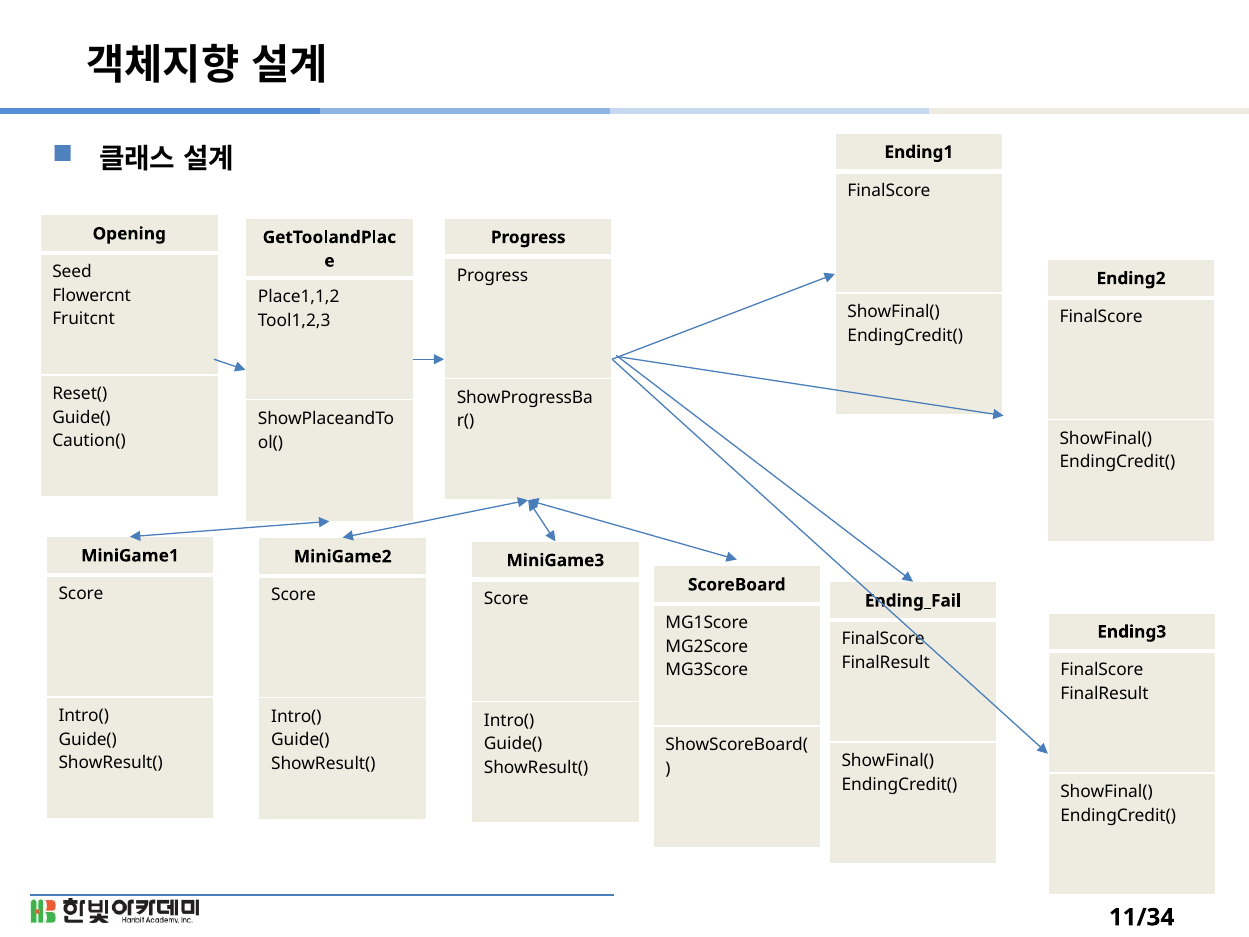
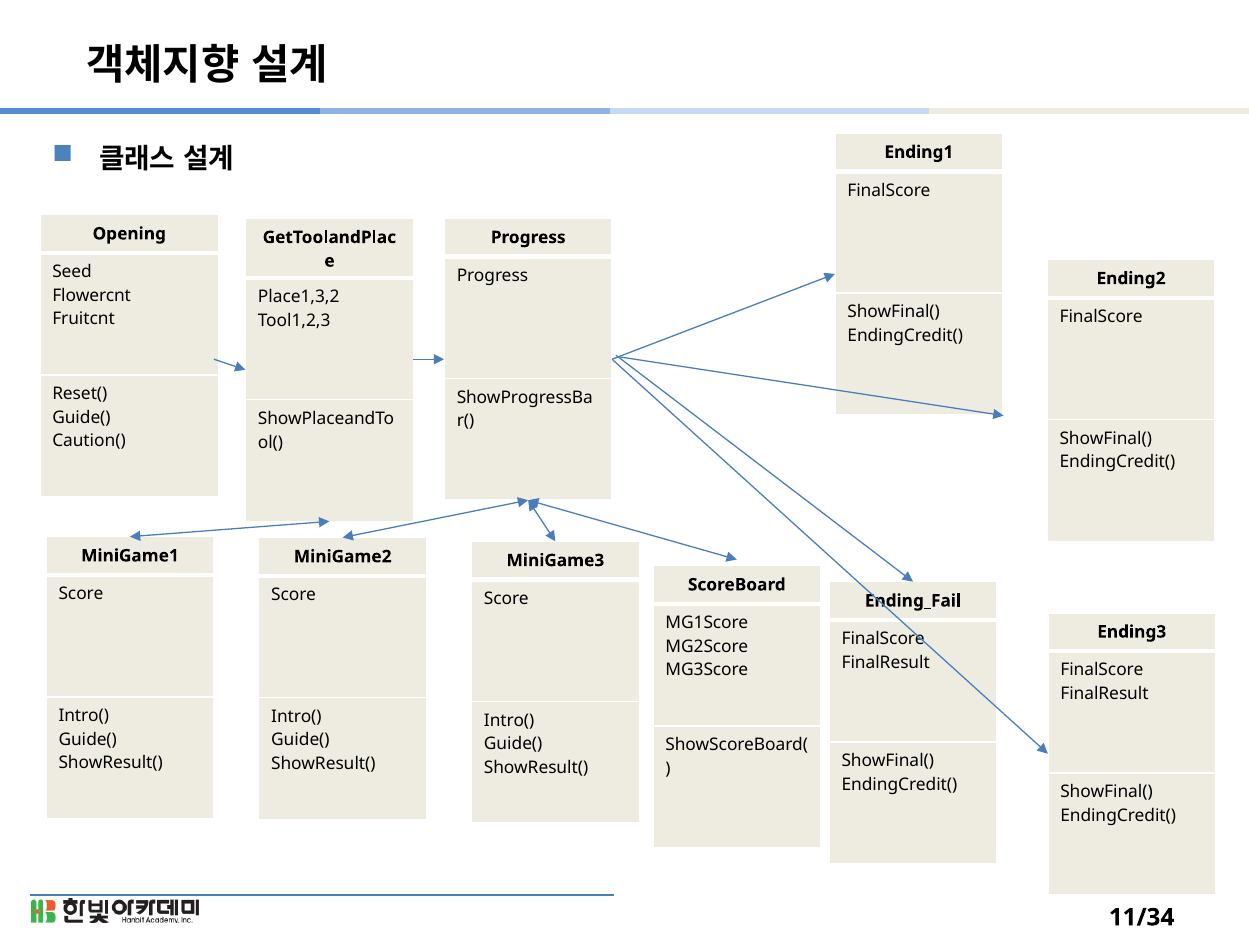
Place1,1,2: Place1,1,2 -> Place1,3,2 (299, 297)
